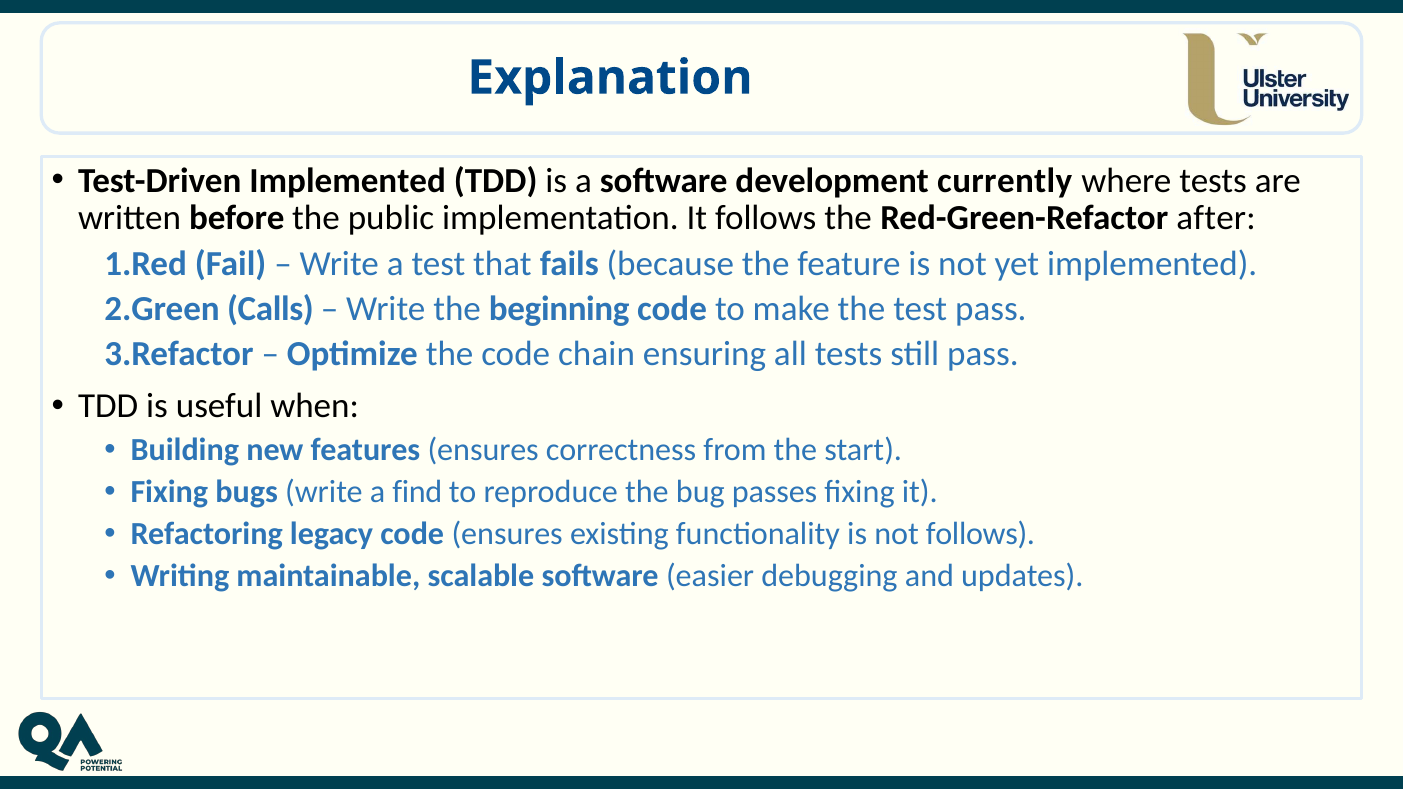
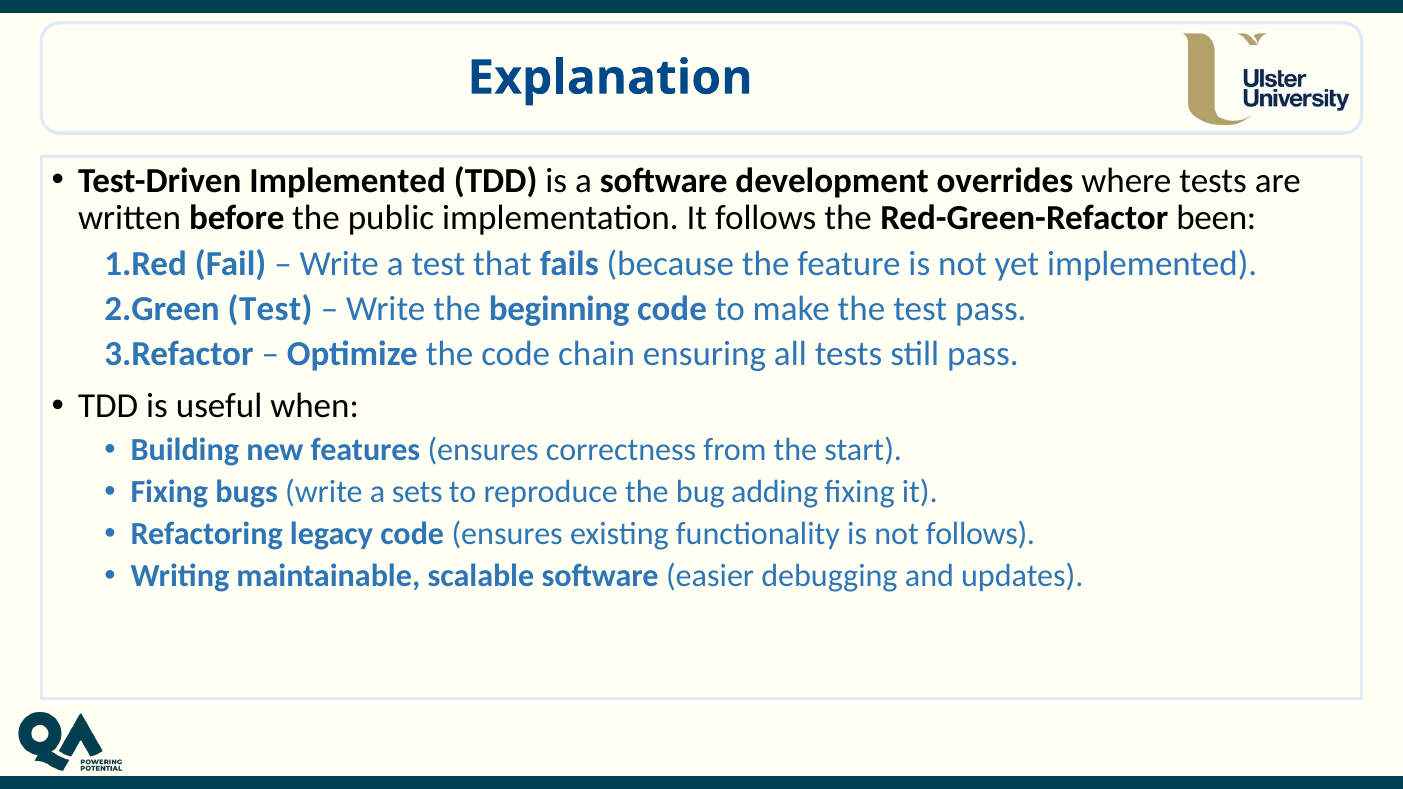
currently: currently -> overrides (1005, 181)
after: after -> been (1216, 218)
Calls: Calls -> Test (270, 309)
find: find -> sets (417, 492)
passes: passes -> adding (775, 492)
